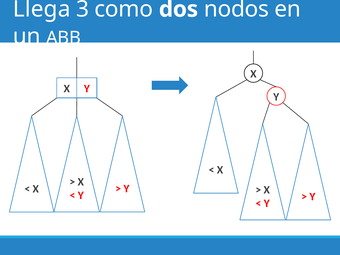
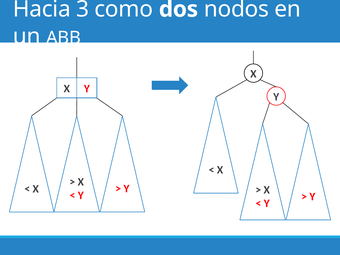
Llega: Llega -> Hacia (42, 9)
